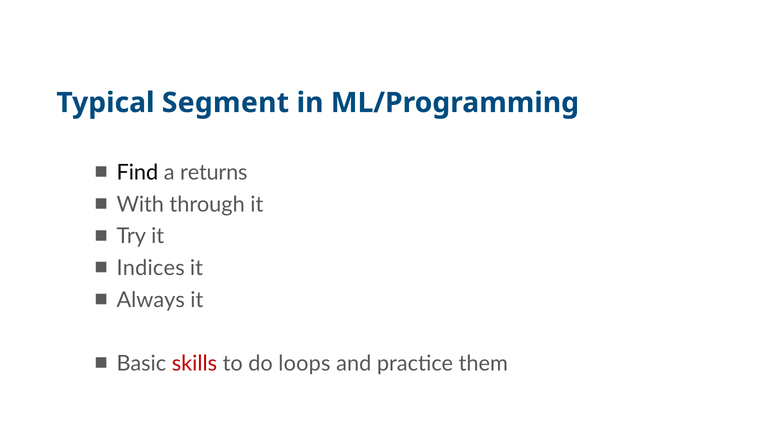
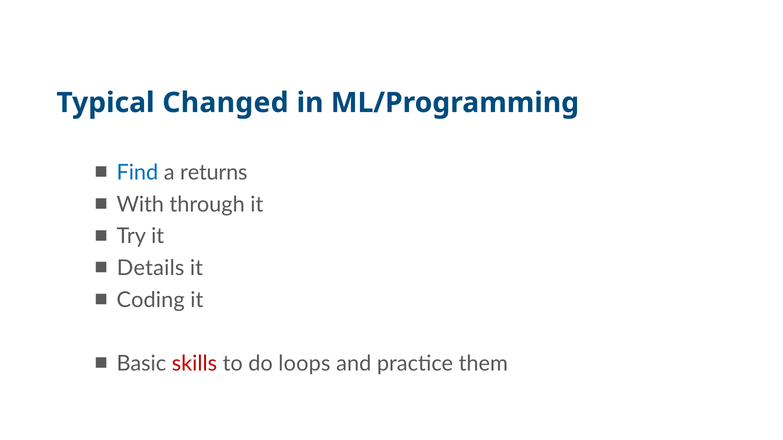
Segment: Segment -> Changed (225, 103)
Find colour: black -> blue (137, 173)
Indices: Indices -> Details (151, 268)
Always: Always -> Coding (151, 300)
